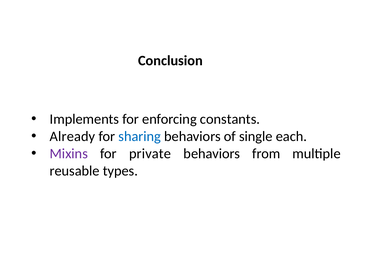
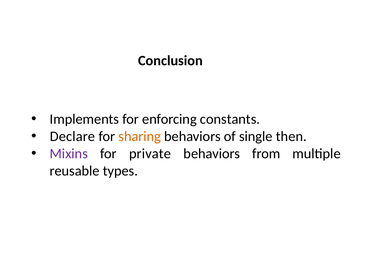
Already: Already -> Declare (72, 136)
sharing colour: blue -> orange (140, 136)
each: each -> then (291, 136)
